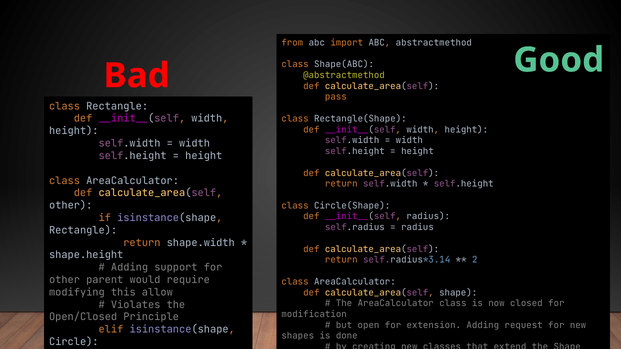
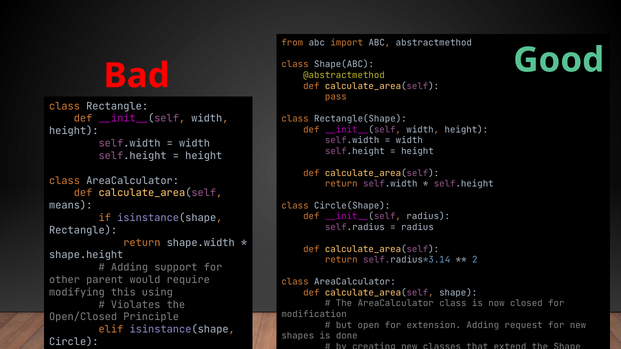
other: other -> means (71, 206)
allow: allow -> using (157, 292)
